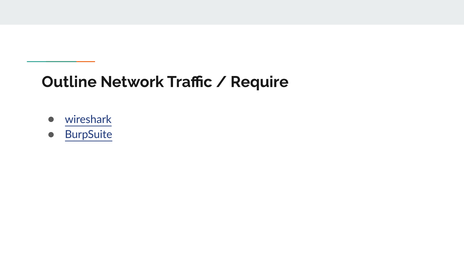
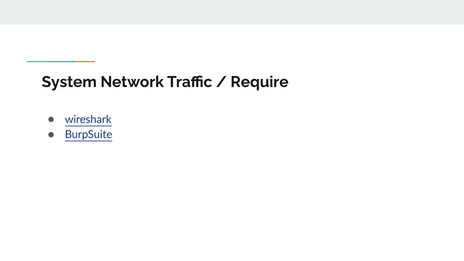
Outline: Outline -> System (69, 82)
